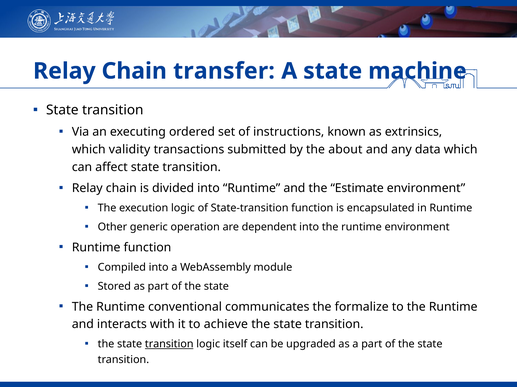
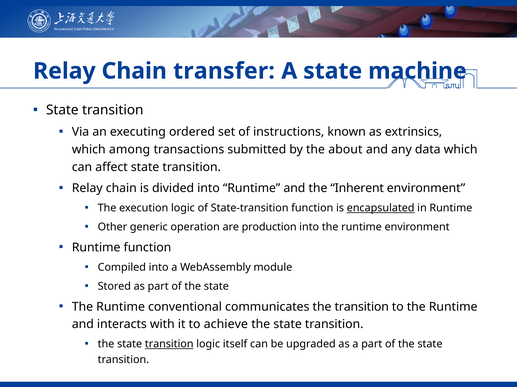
validity: validity -> among (130, 150)
Estimate: Estimate -> Inherent (357, 189)
encapsulated underline: none -> present (381, 208)
dependent: dependent -> production (269, 227)
the formalize: formalize -> transition (362, 307)
